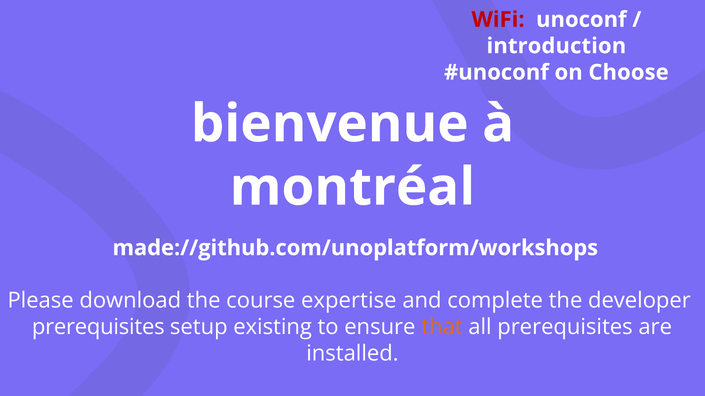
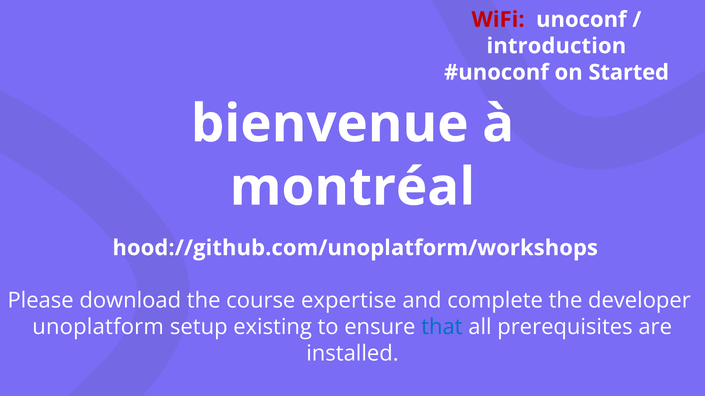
Choose: Choose -> Started (629, 72)
made://github.com/unoplatform/workshops: made://github.com/unoplatform/workshops -> hood://github.com/unoplatform/workshops (355, 248)
prerequisites: prerequisites -> unoplatform (98, 328)
that colour: orange -> blue (442, 328)
